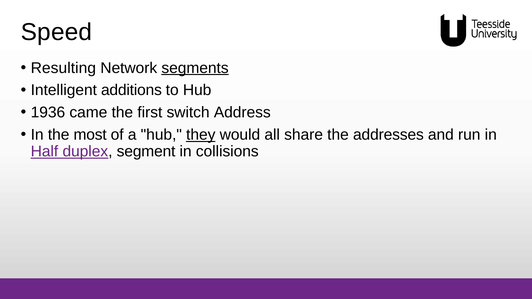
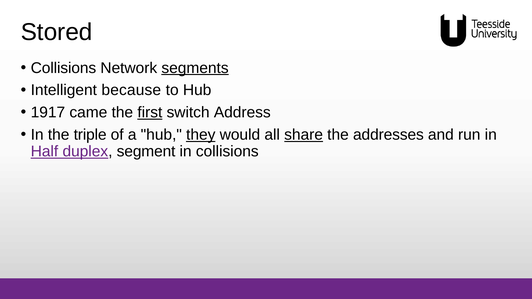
Speed: Speed -> Stored (57, 32)
Resulting: Resulting -> Collisions (63, 68)
additions: additions -> because (131, 90)
1936: 1936 -> 1917 (48, 113)
first underline: none -> present (150, 113)
most: most -> triple (90, 135)
share underline: none -> present (304, 135)
